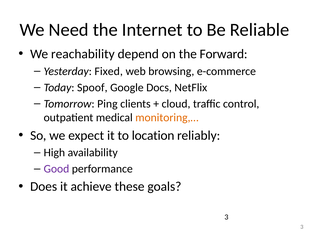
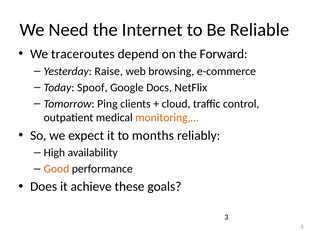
reachability: reachability -> traceroutes (83, 54)
Fixed: Fixed -> Raise (109, 71)
location: location -> months (153, 136)
Good colour: purple -> orange (56, 169)
